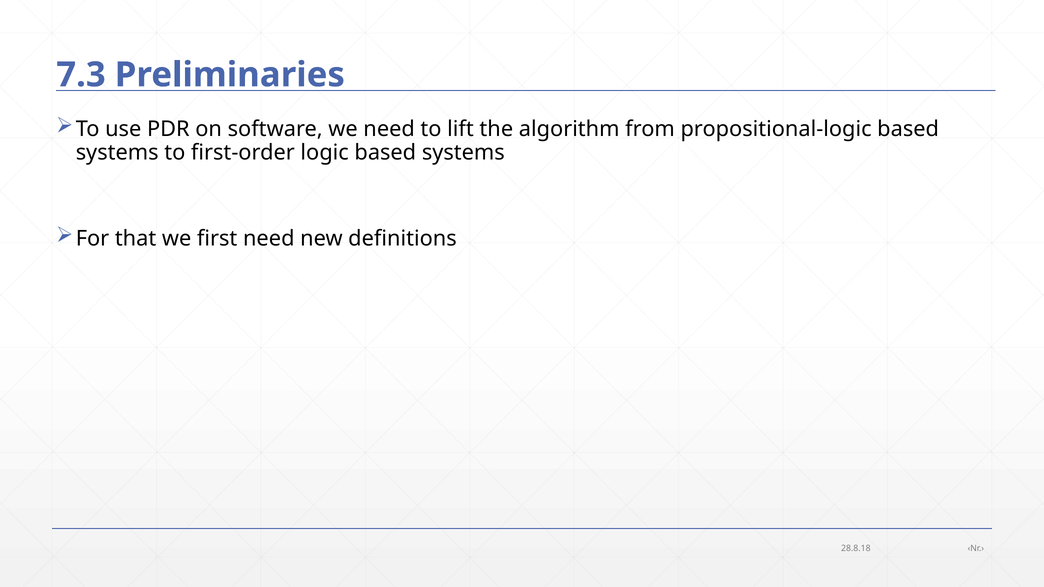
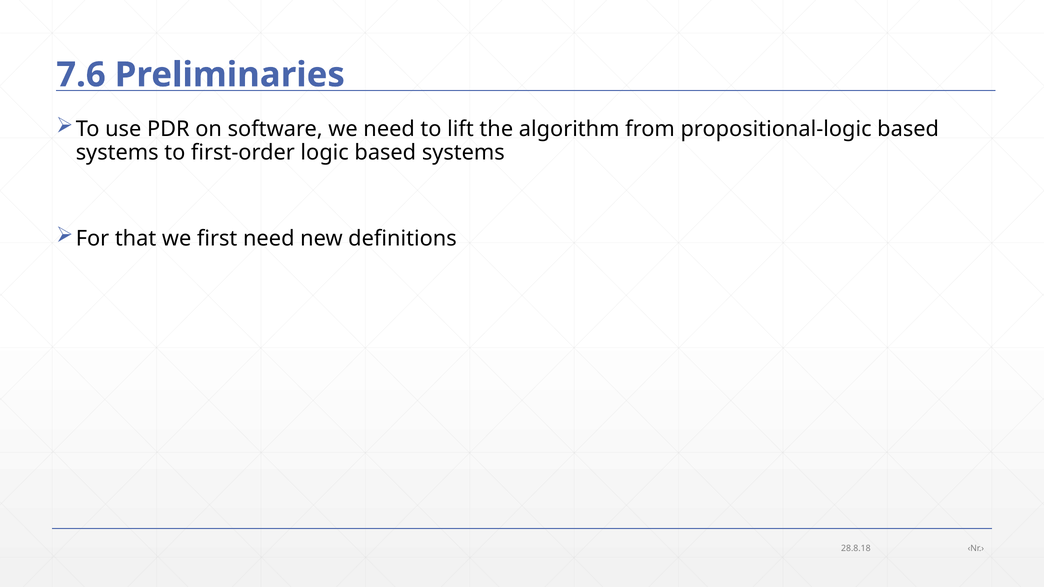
7.3: 7.3 -> 7.6 (81, 75)
